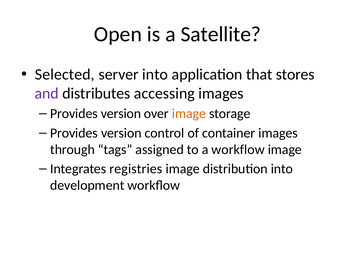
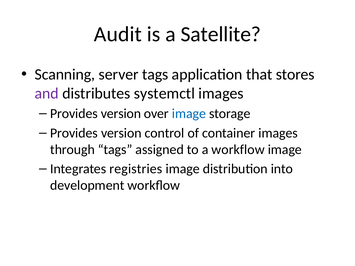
Open: Open -> Audit (118, 34)
Selected: Selected -> Scanning (65, 74)
server into: into -> tags (155, 74)
accessing: accessing -> systemctl (164, 93)
image colour: orange -> blue (189, 114)
